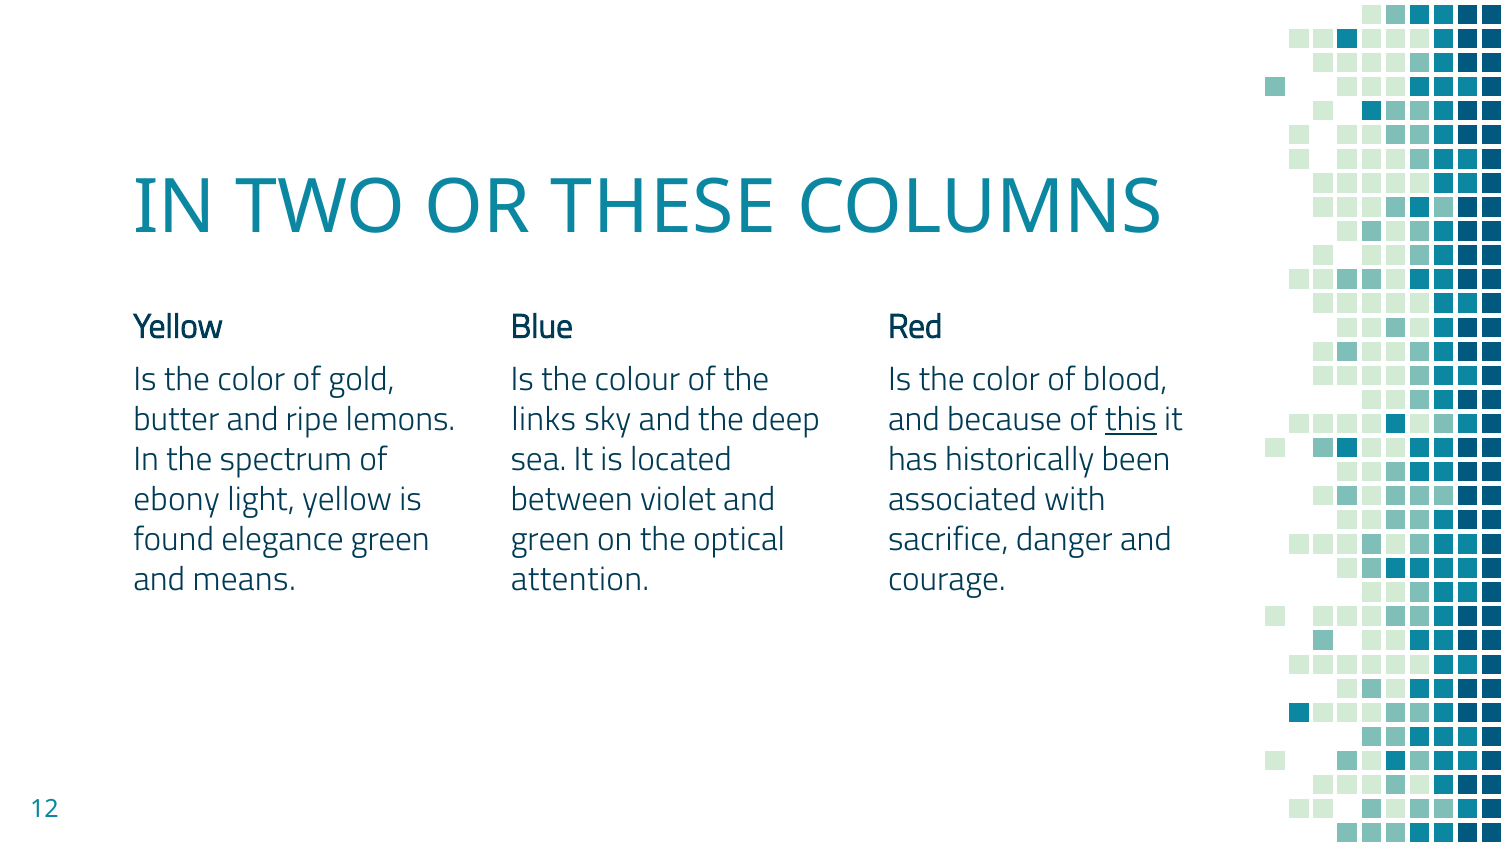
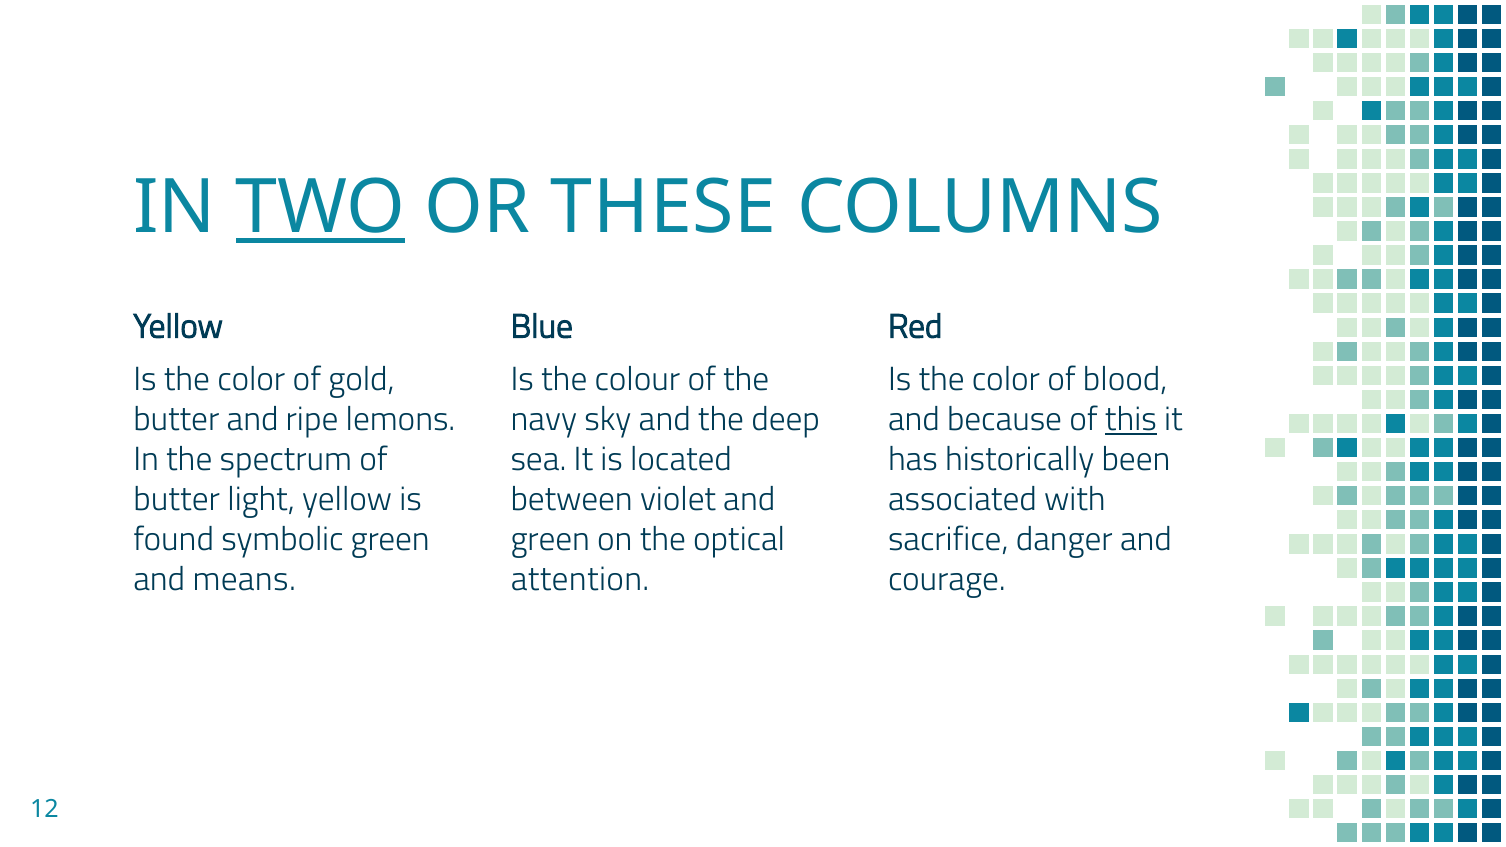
TWO underline: none -> present (321, 208)
links: links -> navy (544, 419)
ebony: ebony -> butter (177, 500)
elegance: elegance -> symbolic (282, 540)
